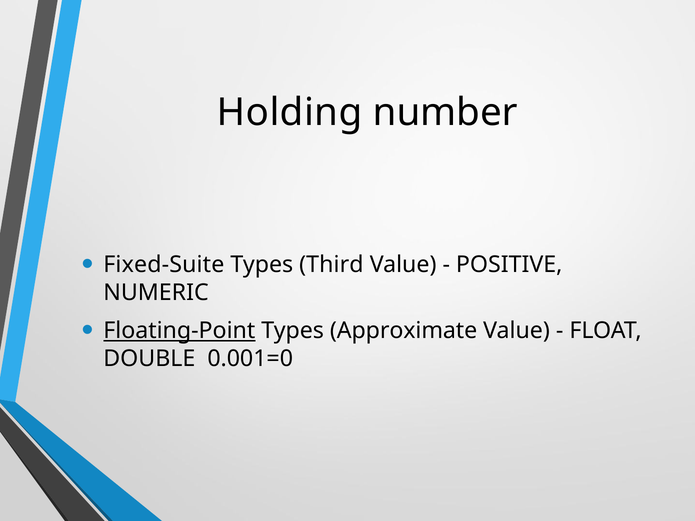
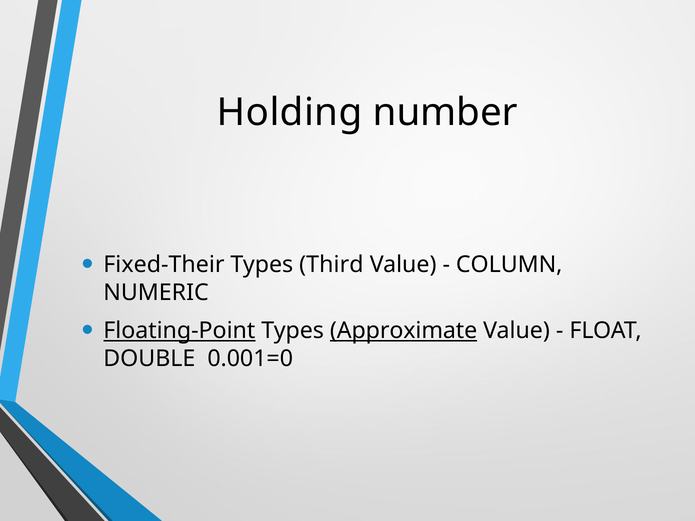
Fixed-Suite: Fixed-Suite -> Fixed-Their (164, 265)
POSITIVE: POSITIVE -> COLUMN (509, 265)
Approximate underline: none -> present (404, 331)
